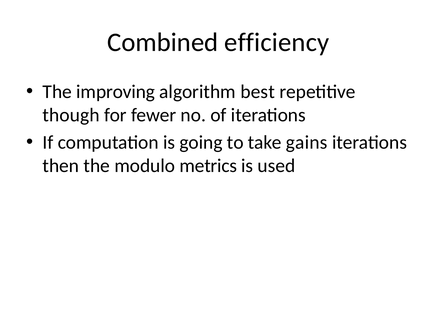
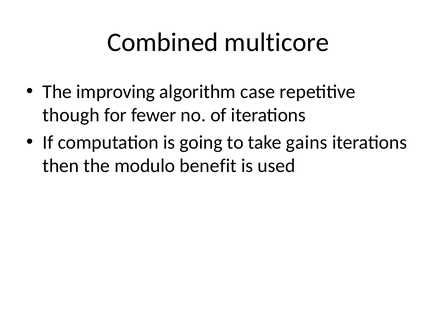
efficiency: efficiency -> multicore (277, 42)
best: best -> case (258, 92)
metrics: metrics -> benefit (208, 165)
